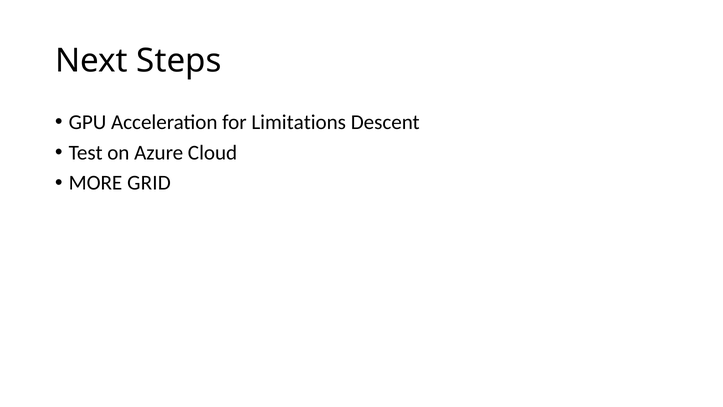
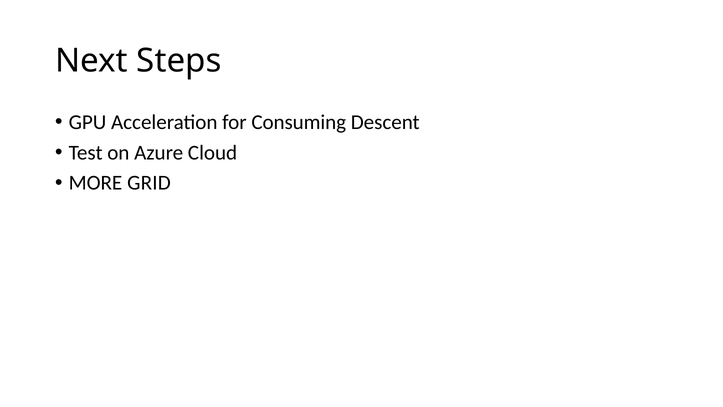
Limitations: Limitations -> Consuming (299, 122)
